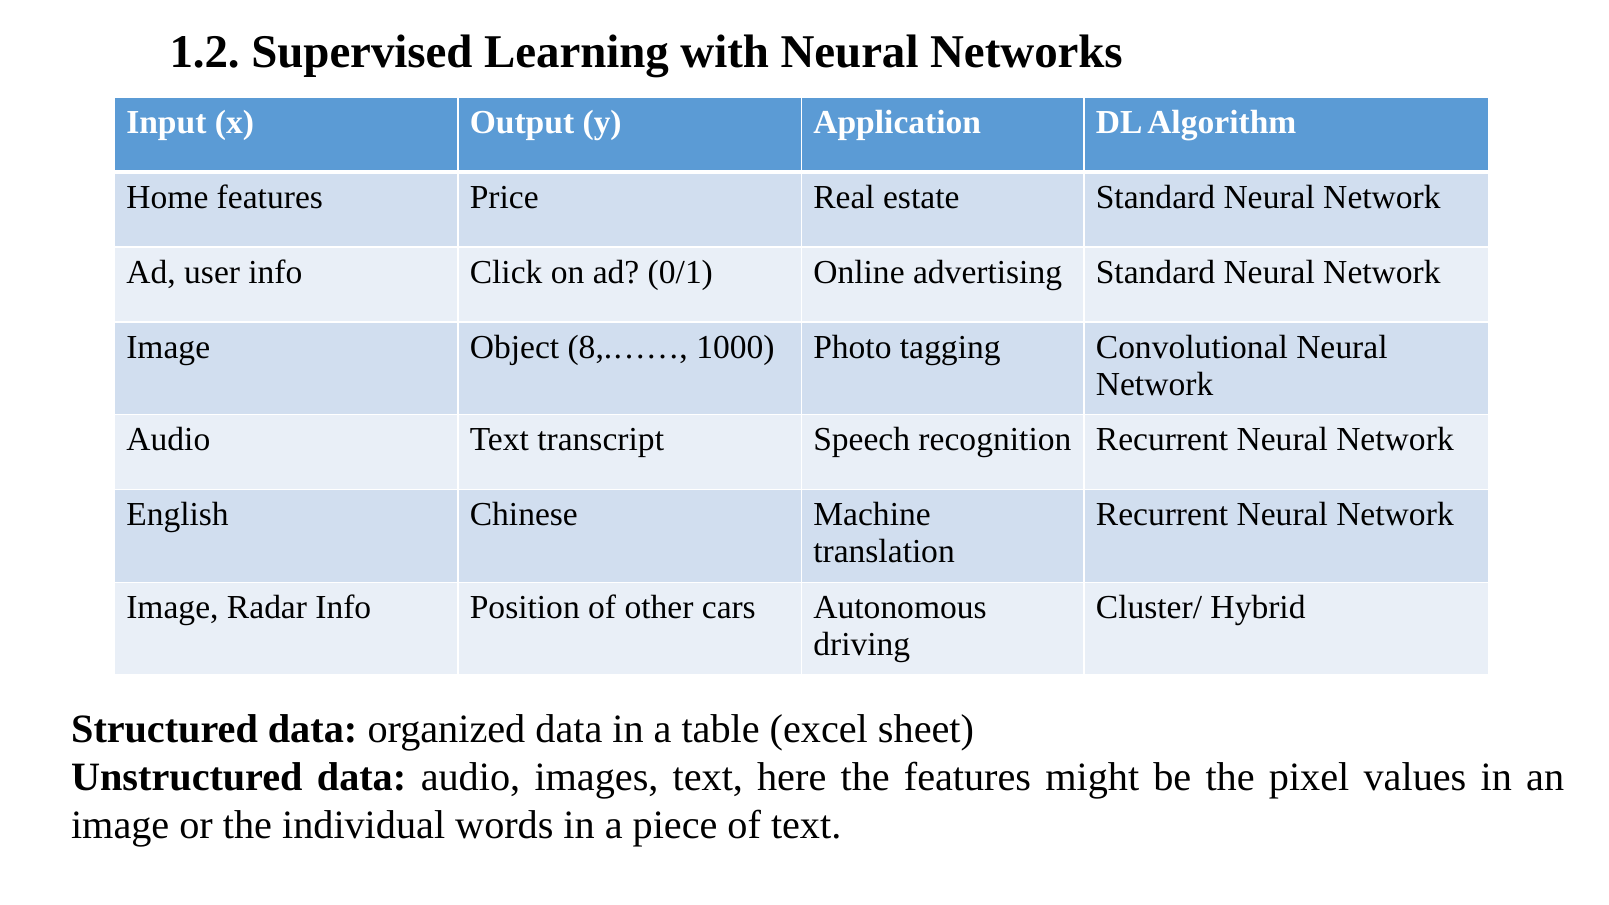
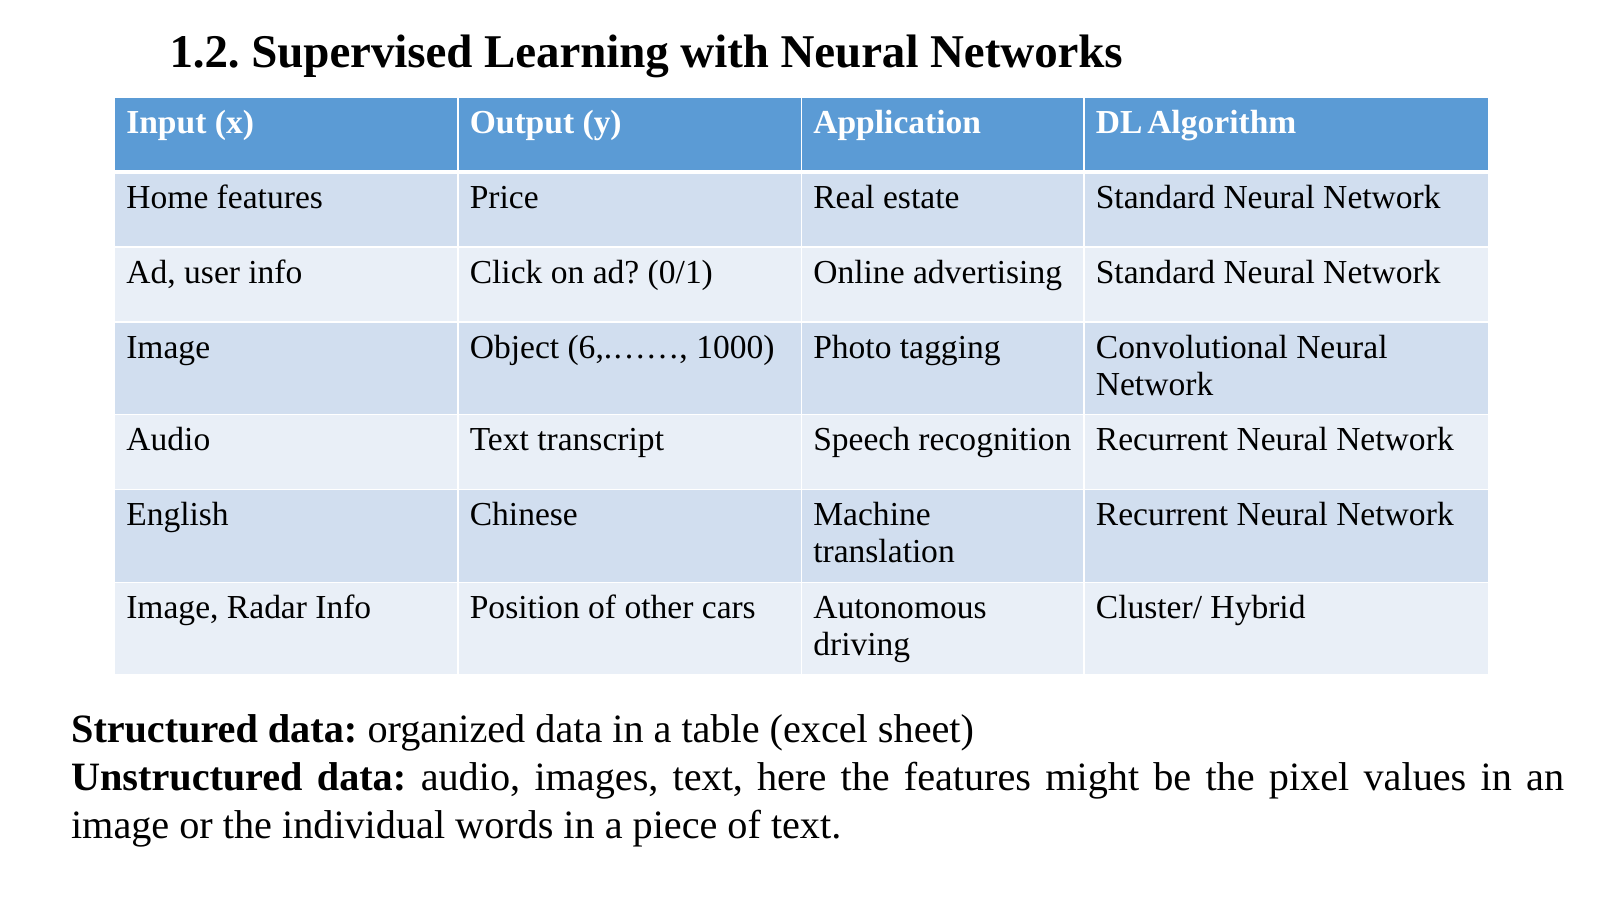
8,.……: 8,.…… -> 6,.…… (628, 347)
